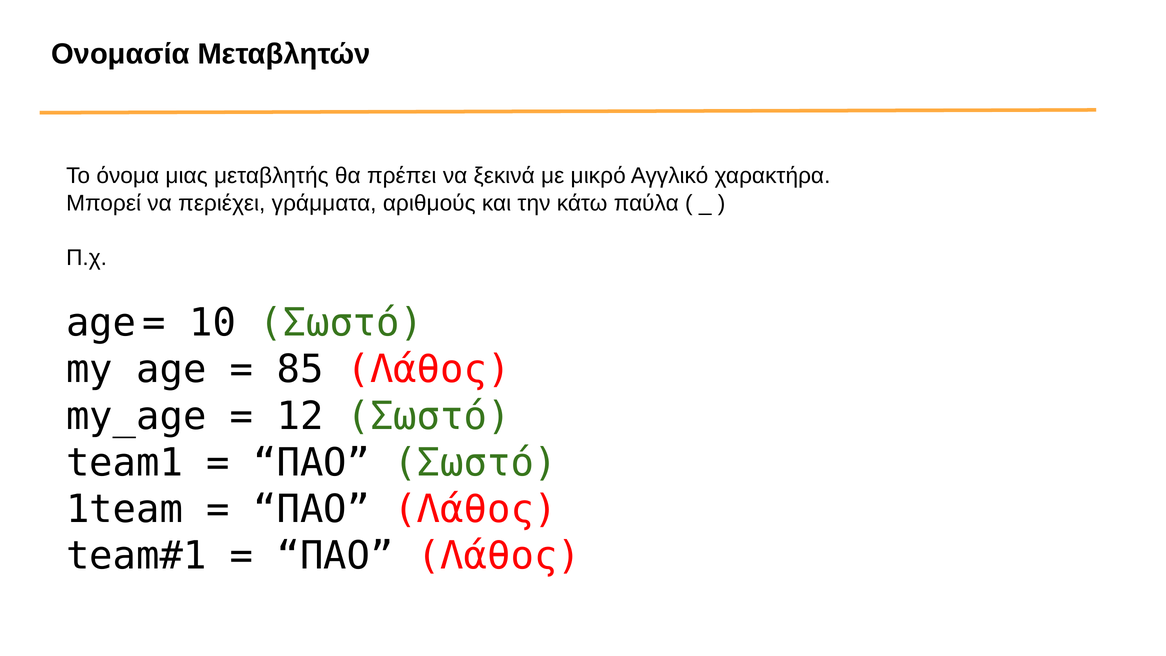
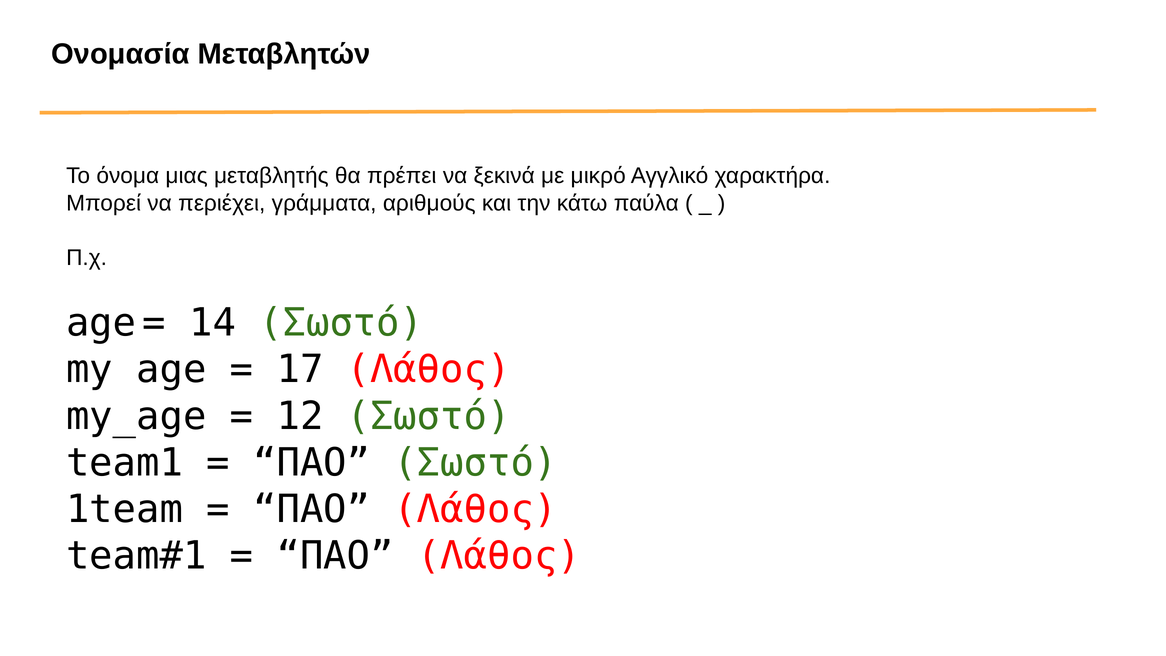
10: 10 -> 14 (213, 323)
85: 85 -> 17 (300, 369)
